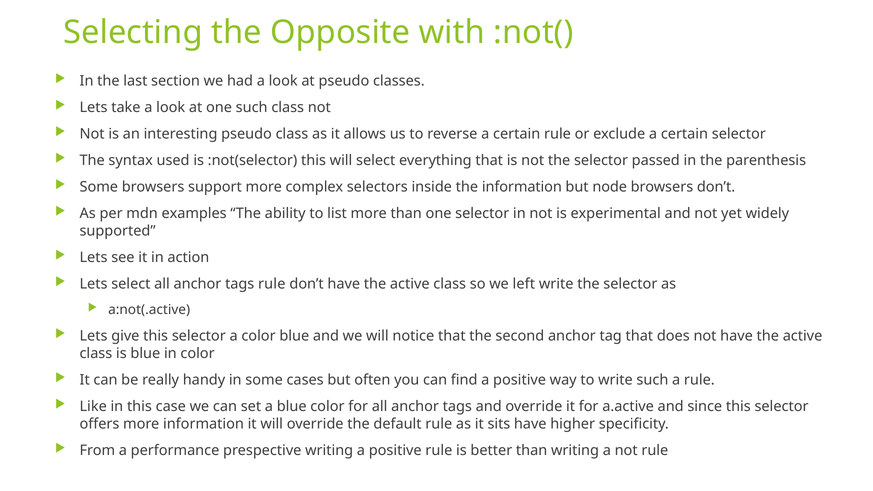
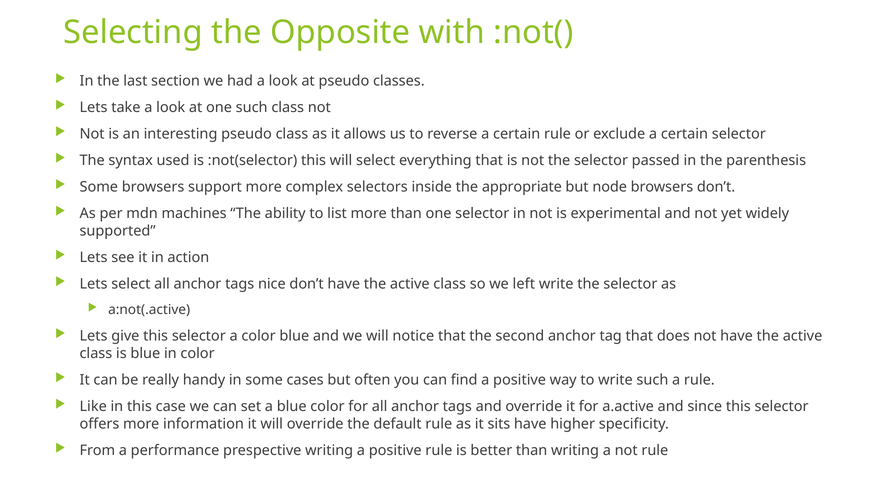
the information: information -> appropriate (522, 187)
examples: examples -> machines (194, 213)
tags rule: rule -> nice (272, 284)
